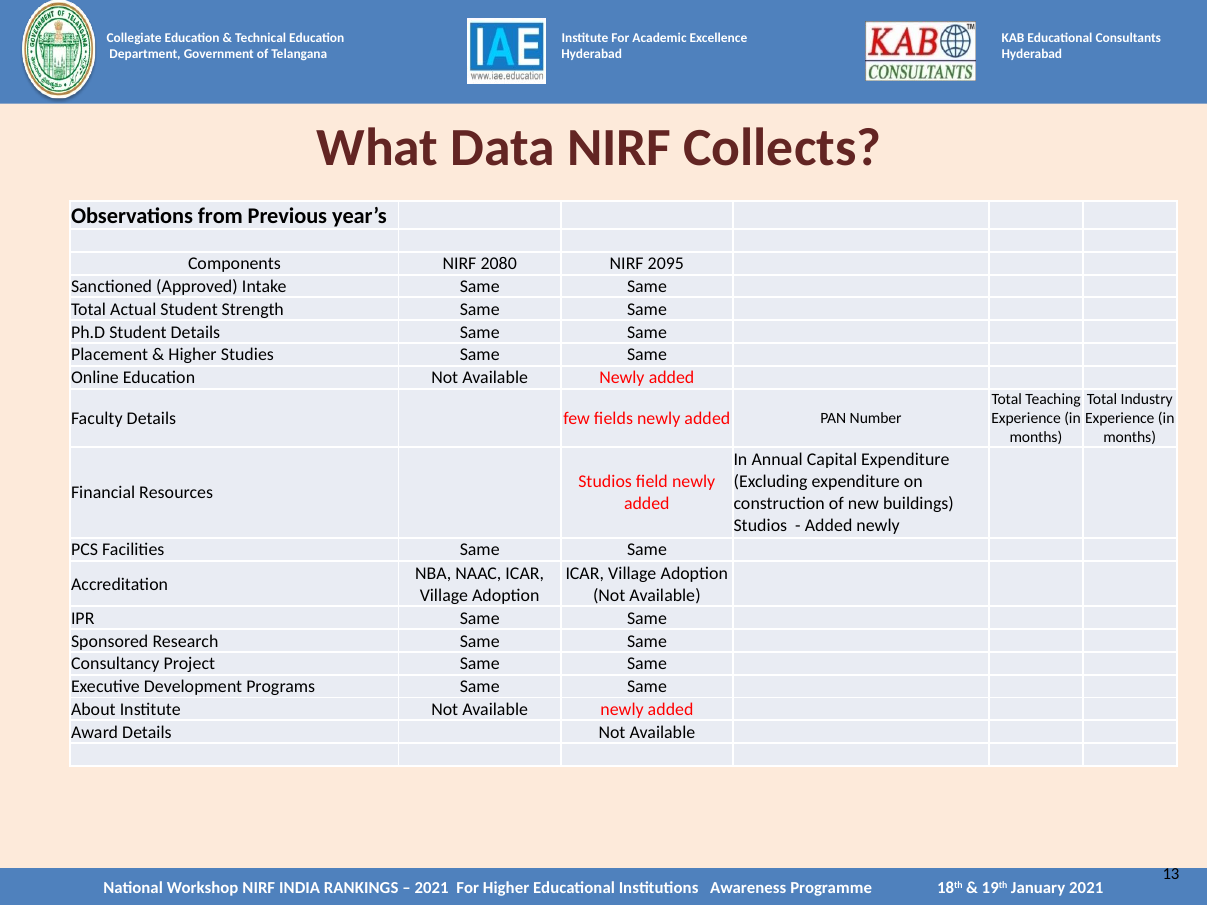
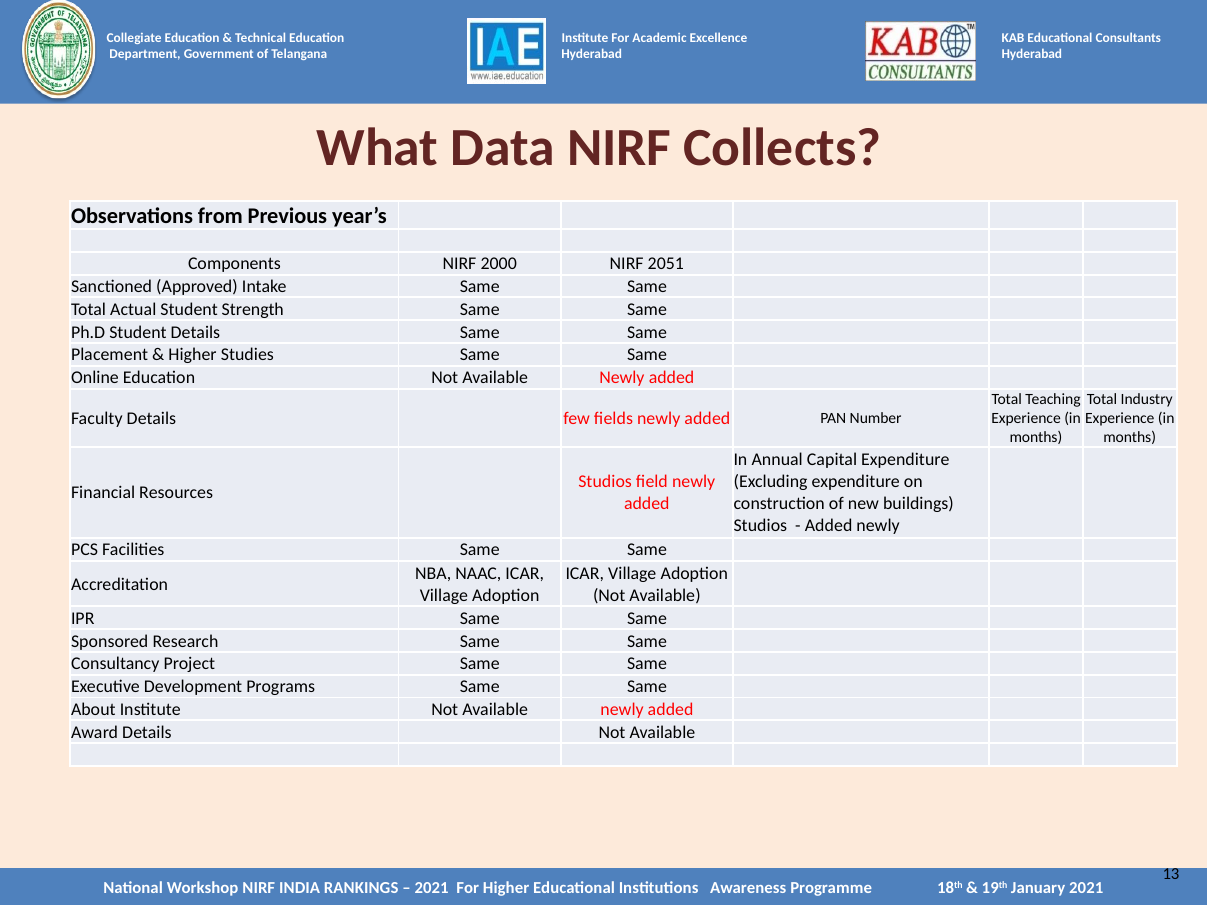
2080: 2080 -> 2000 (499, 264)
2095: 2095 -> 2051 (666, 264)
